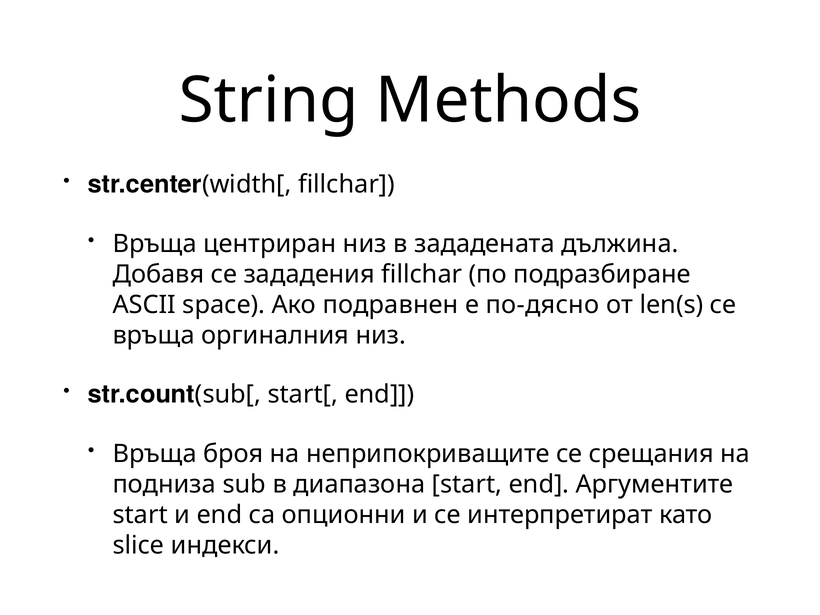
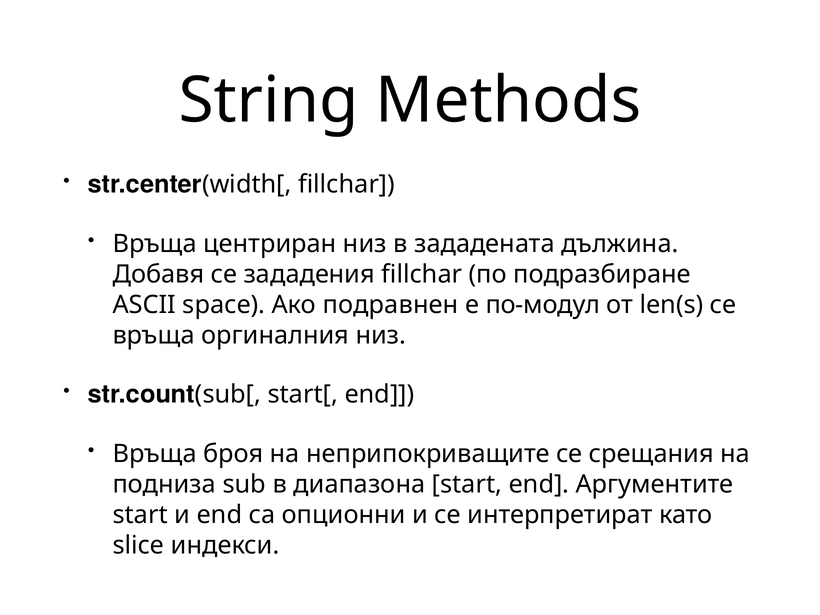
по-дясно: по-дясно -> по-модул (543, 305)
